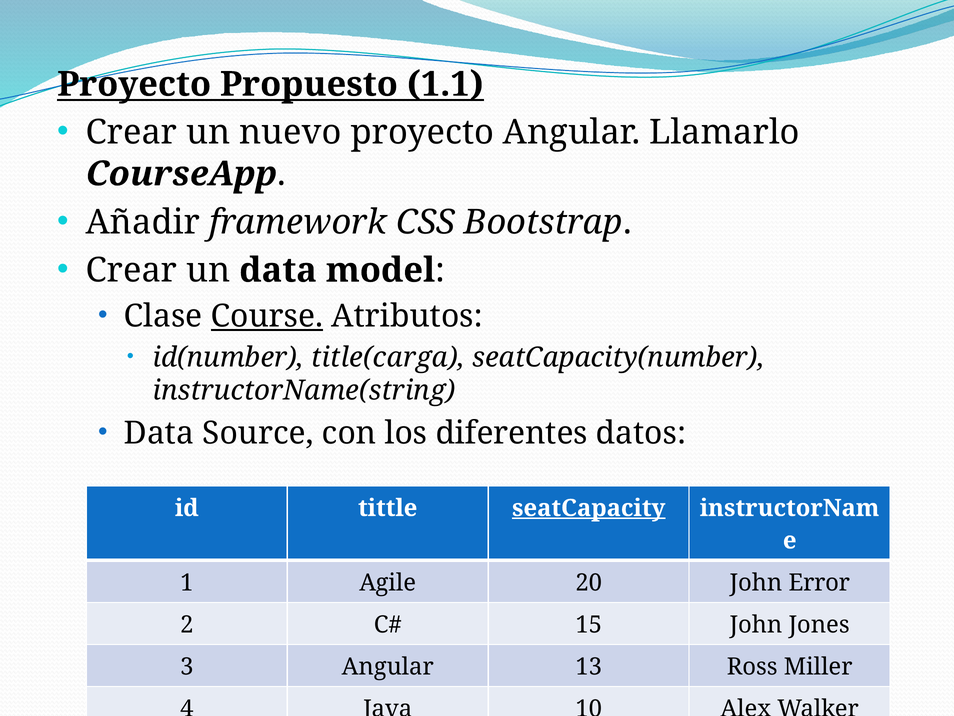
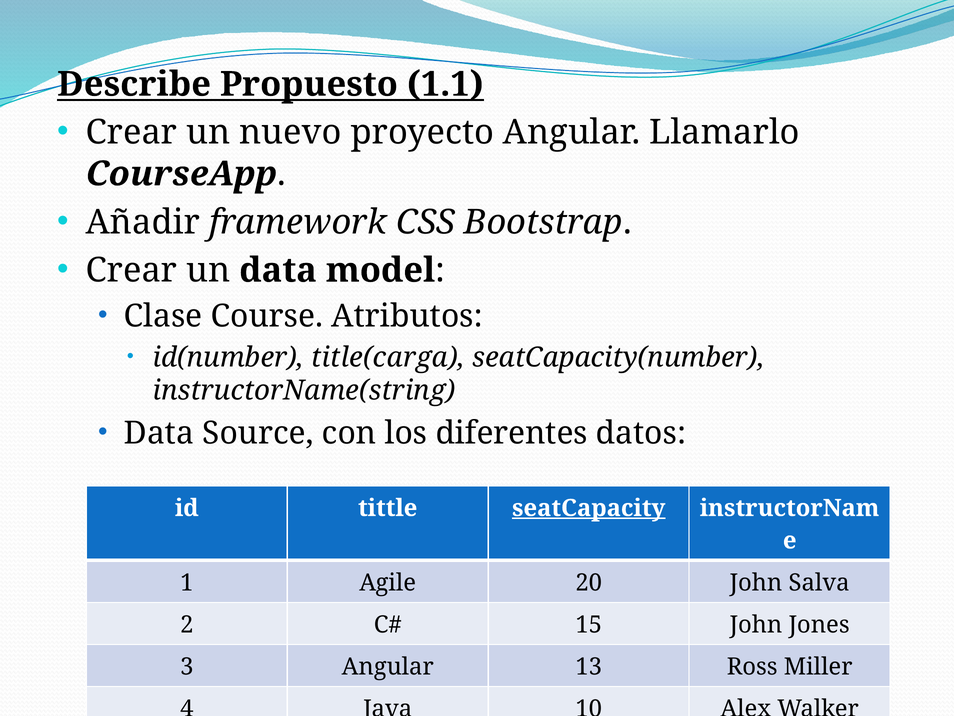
Proyecto: Proyecto -> Describe (134, 84)
Course underline: present -> none (267, 316)
Error: Error -> Salva (819, 582)
